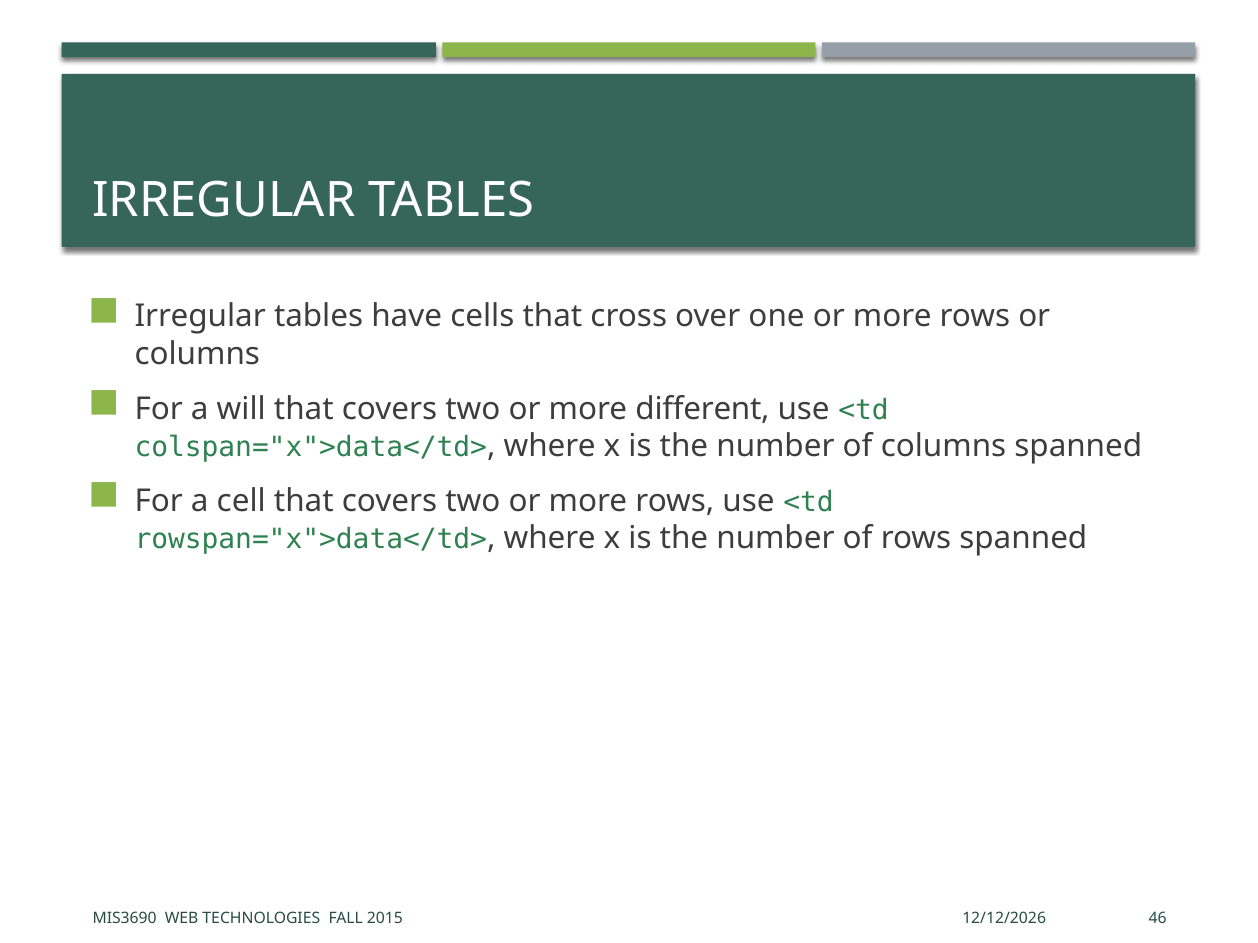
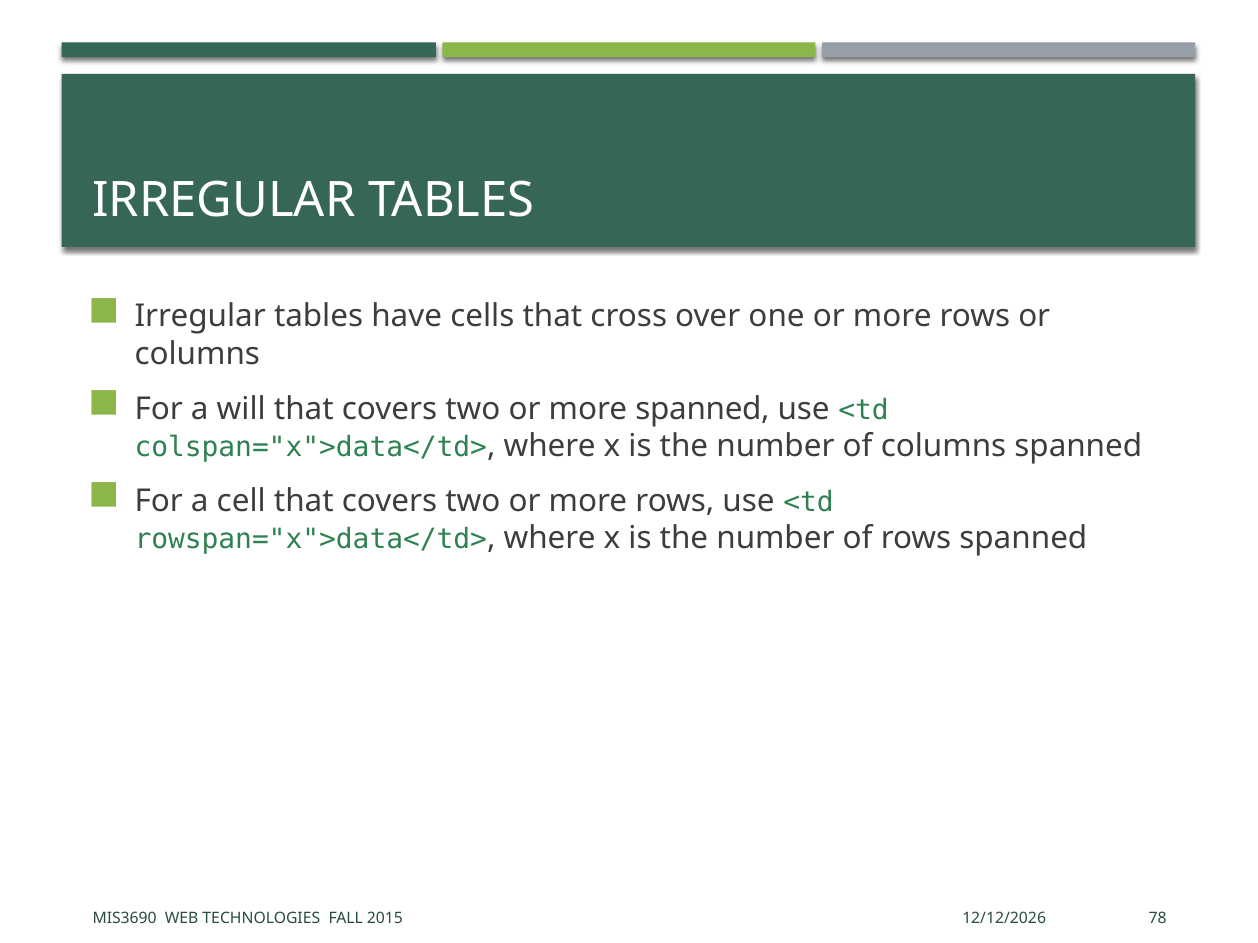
more different: different -> spanned (703, 409)
46: 46 -> 78 (1158, 919)
